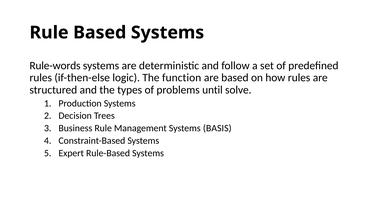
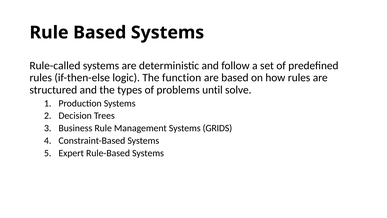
Rule-words: Rule-words -> Rule-called (55, 65)
BASIS: BASIS -> GRIDS (217, 128)
